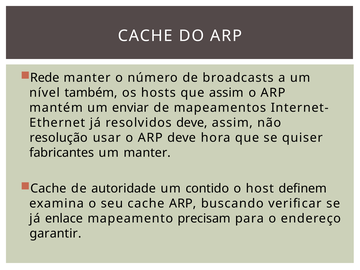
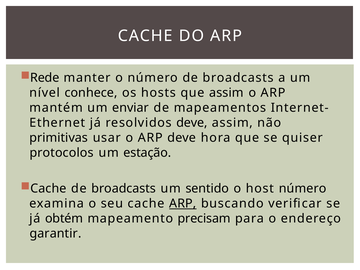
também: também -> conhece (91, 93)
resolução: resolução -> primitivas (59, 138)
fabricantes: fabricantes -> protocolos (62, 153)
um manter: manter -> estação (147, 153)
autoridade: autoridade -> broadcasts (124, 188)
contido: contido -> sentido (207, 188)
host definem: definem -> número (303, 188)
ARP underline: none -> present (183, 203)
enlace: enlace -> obtém (64, 218)
